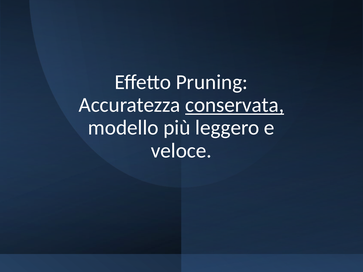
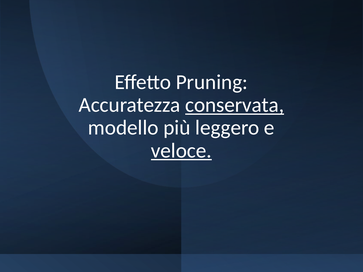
veloce underline: none -> present (181, 151)
